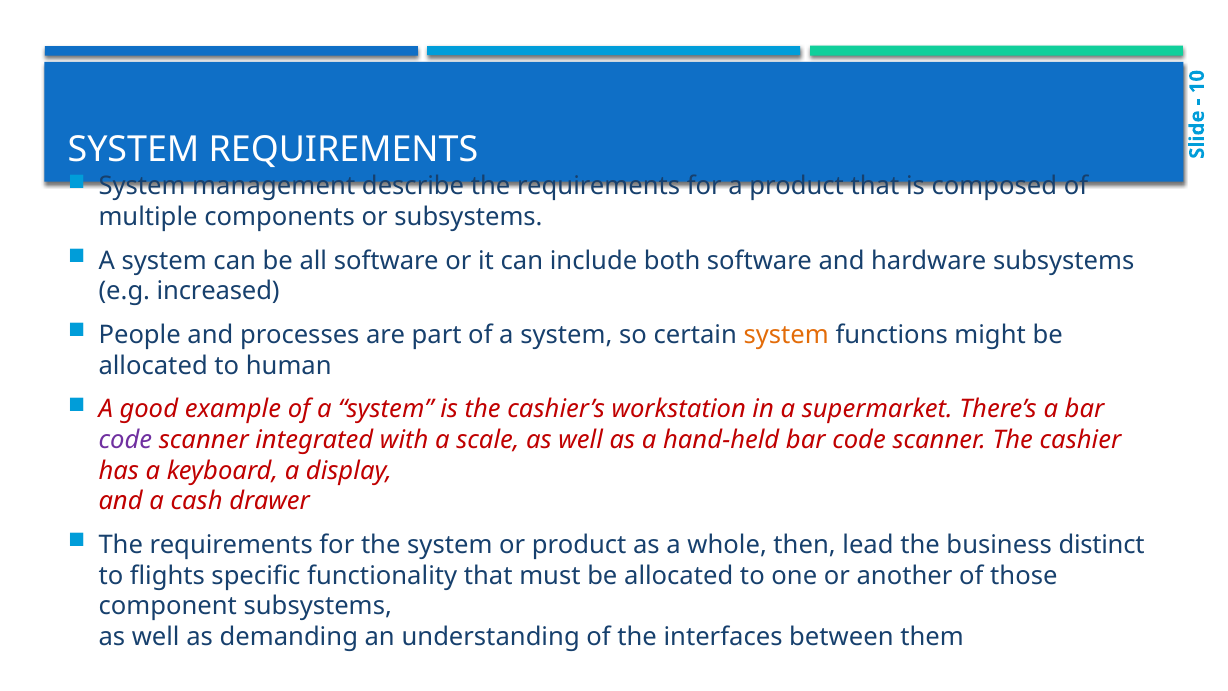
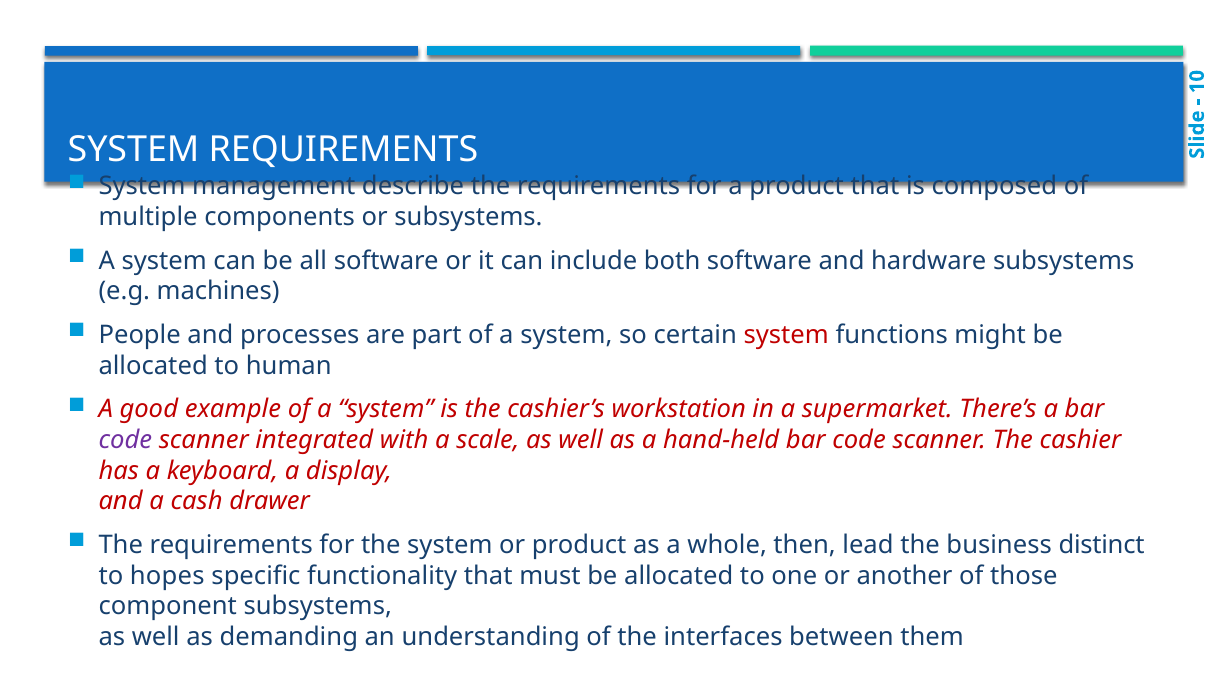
increased: increased -> machines (218, 291)
system colour: orange -> red (786, 335)
flights: flights -> hopes (167, 575)
